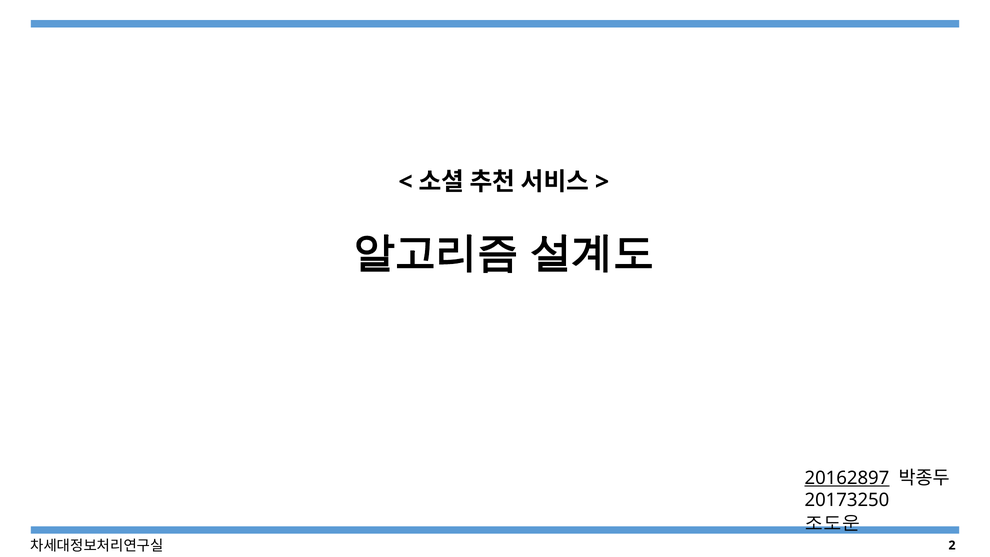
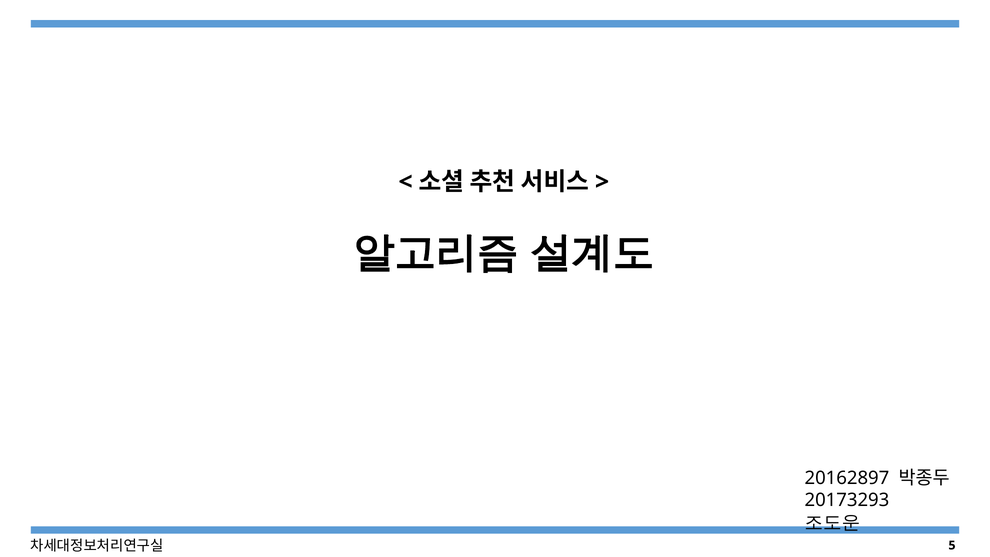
20162897 underline: present -> none (847, 478)
20173250: 20173250 -> 20173293 (847, 500)
2: 2 -> 5 (952, 545)
